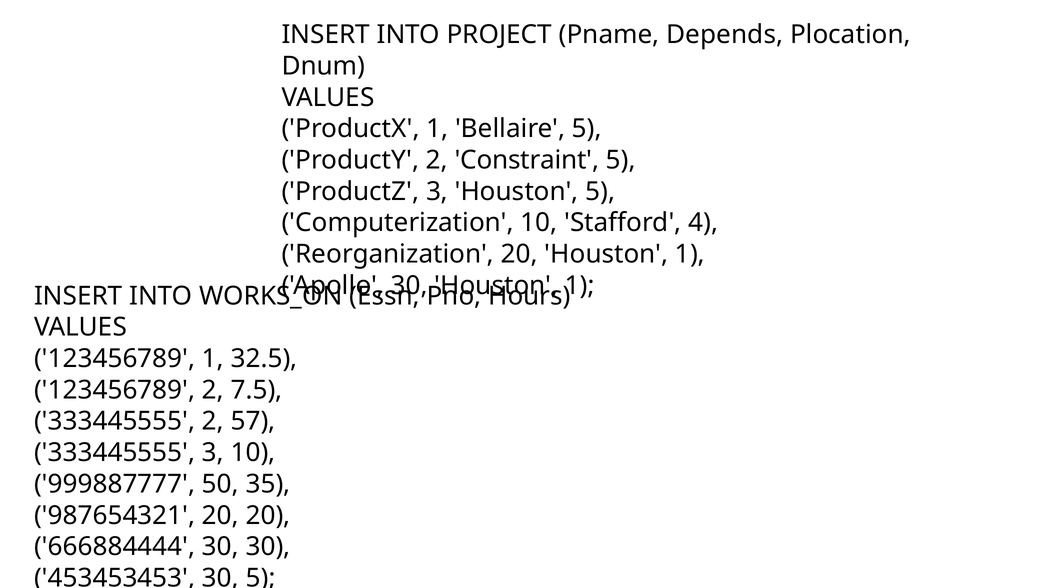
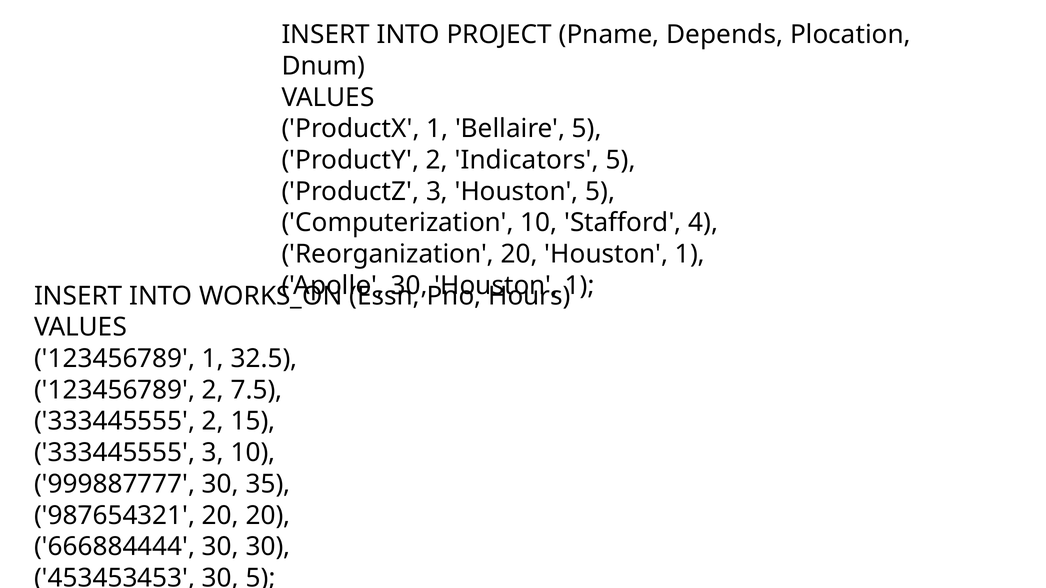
Constraint: Constraint -> Indicators (527, 160)
57: 57 -> 15 (253, 422)
999887777 50: 50 -> 30 (220, 484)
